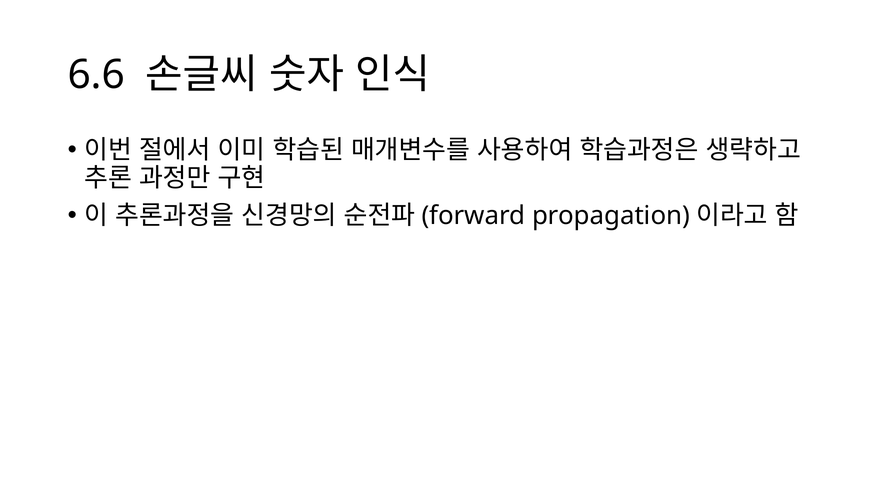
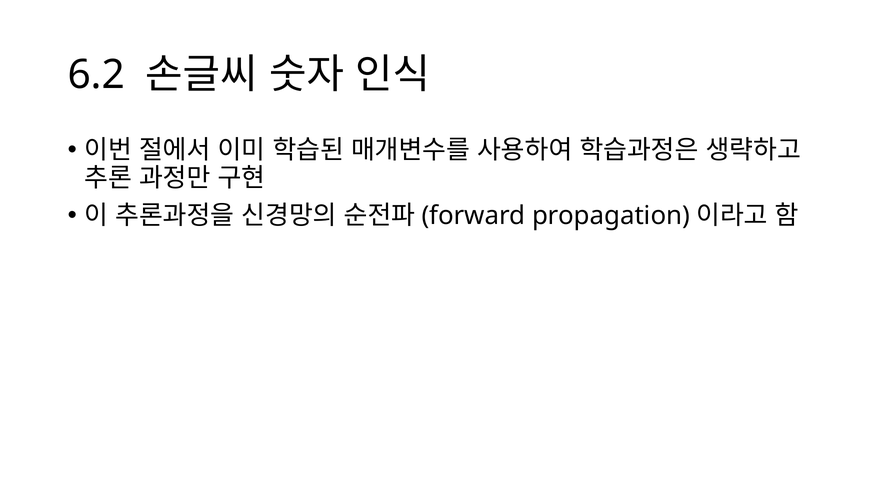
6.6: 6.6 -> 6.2 (96, 75)
